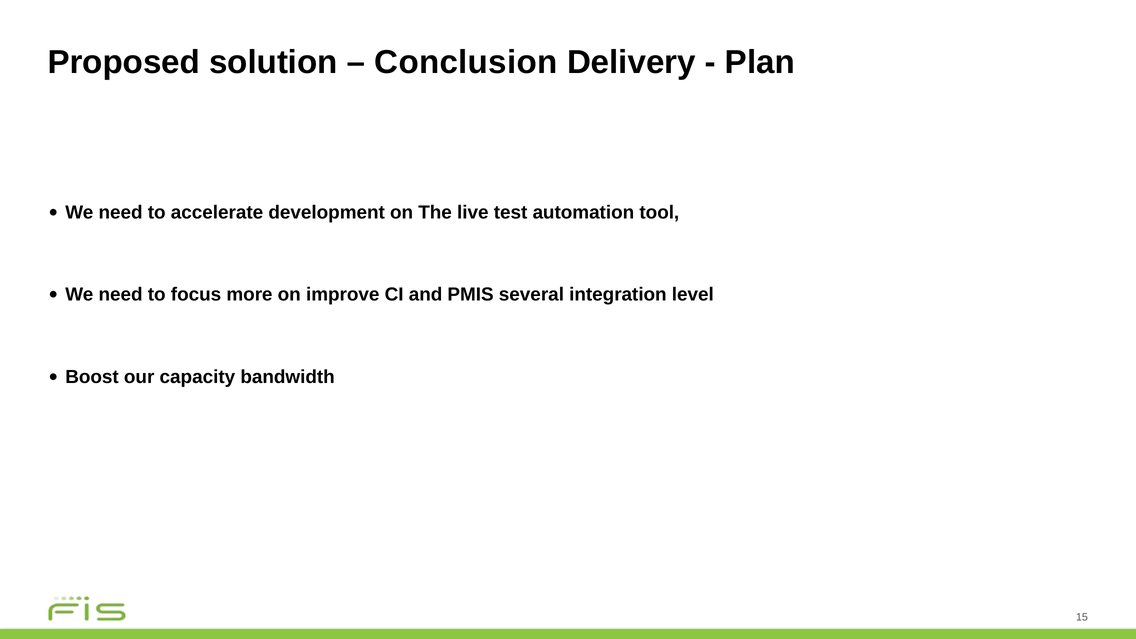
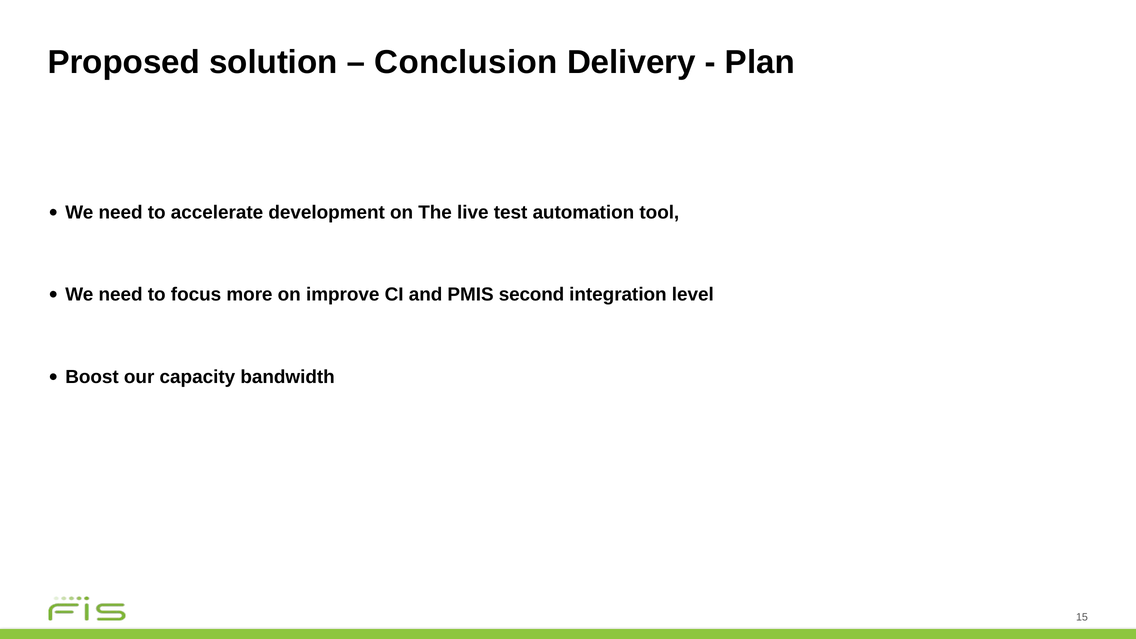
several: several -> second (531, 295)
